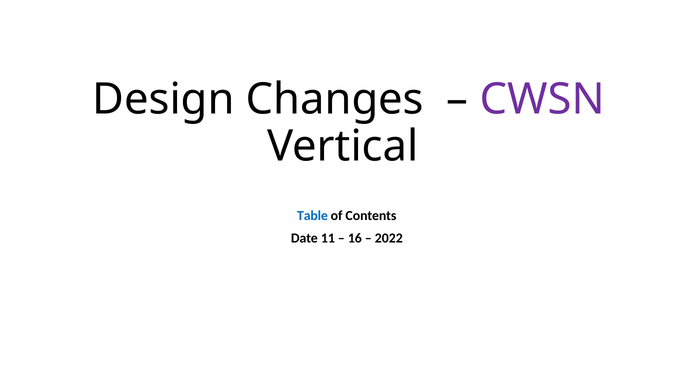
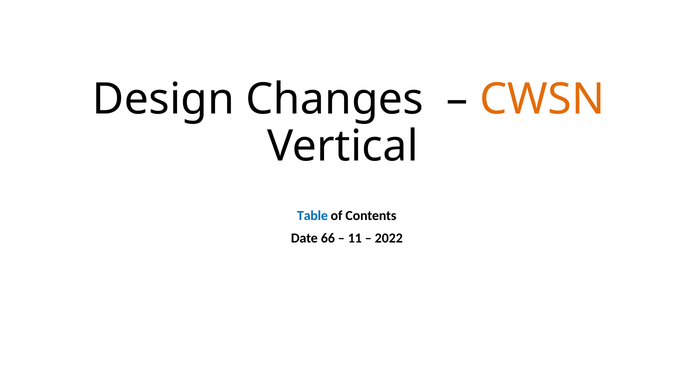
CWSN colour: purple -> orange (542, 99)
11: 11 -> 66 (328, 238)
16: 16 -> 11 (355, 238)
